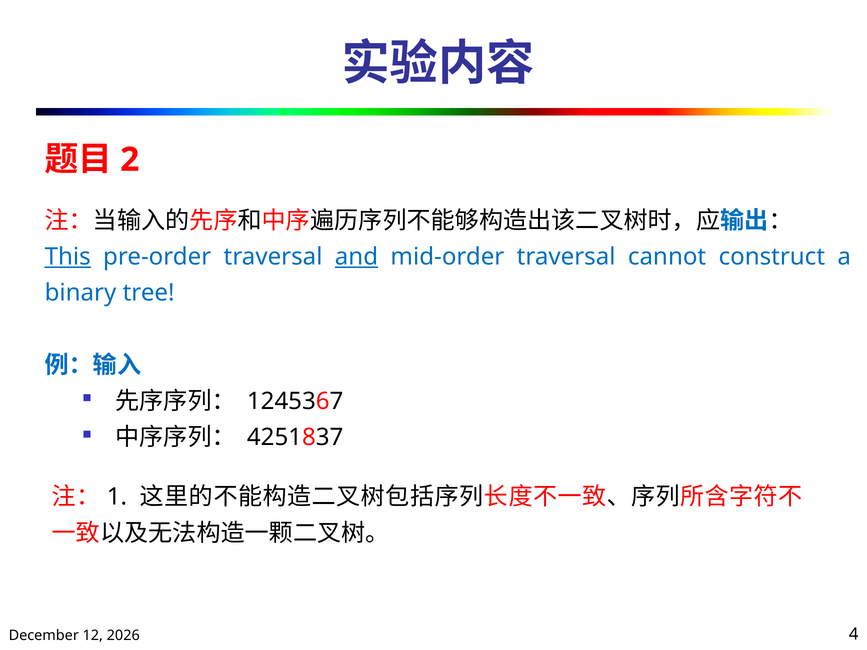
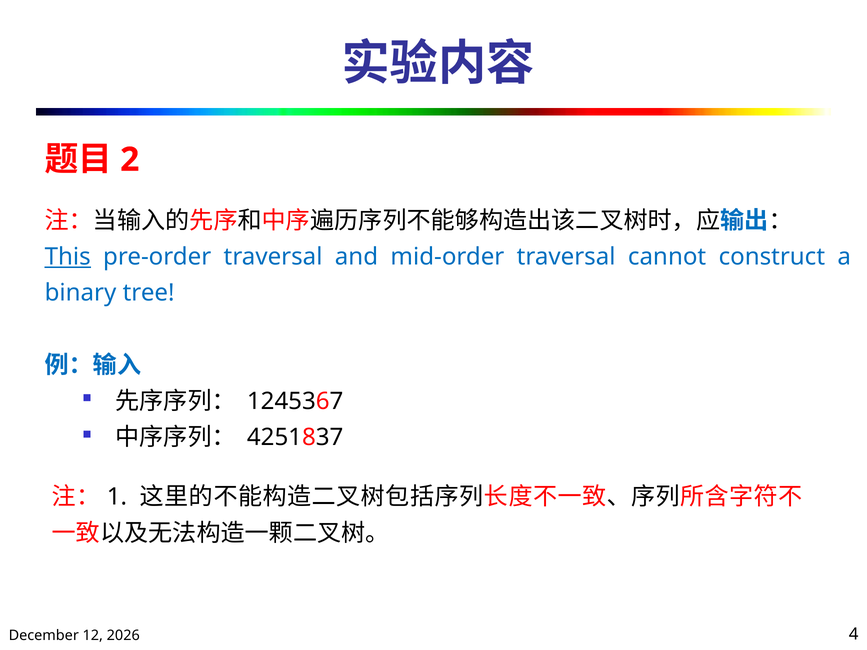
and underline: present -> none (356, 257)
